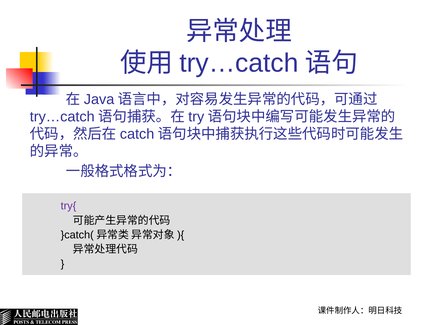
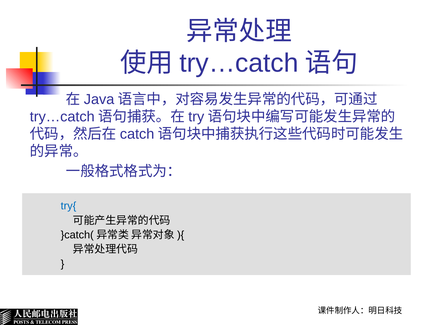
try{ colour: purple -> blue (68, 206)
